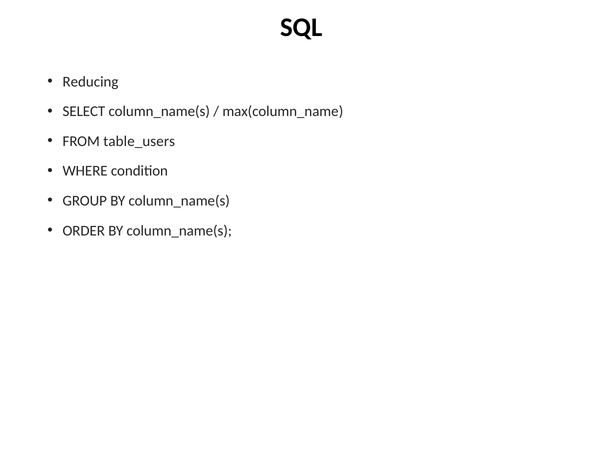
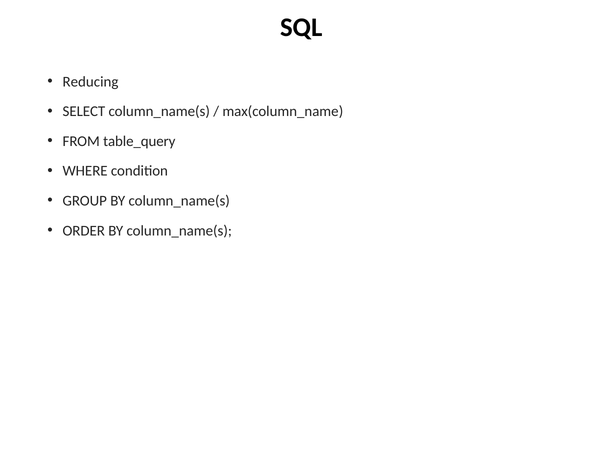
table_users: table_users -> table_query (139, 141)
